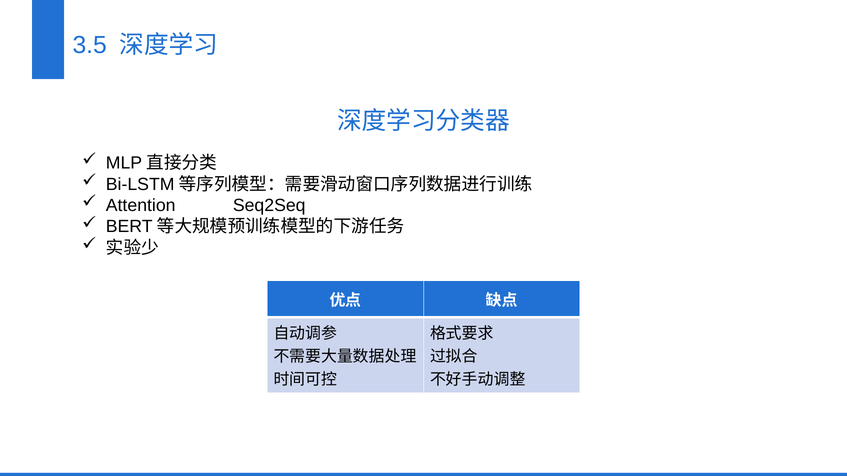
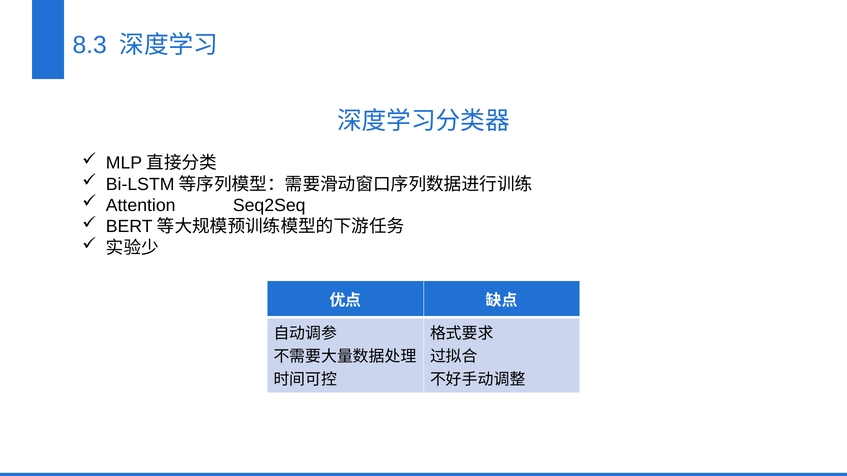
3.5: 3.5 -> 8.3 (90, 45)
